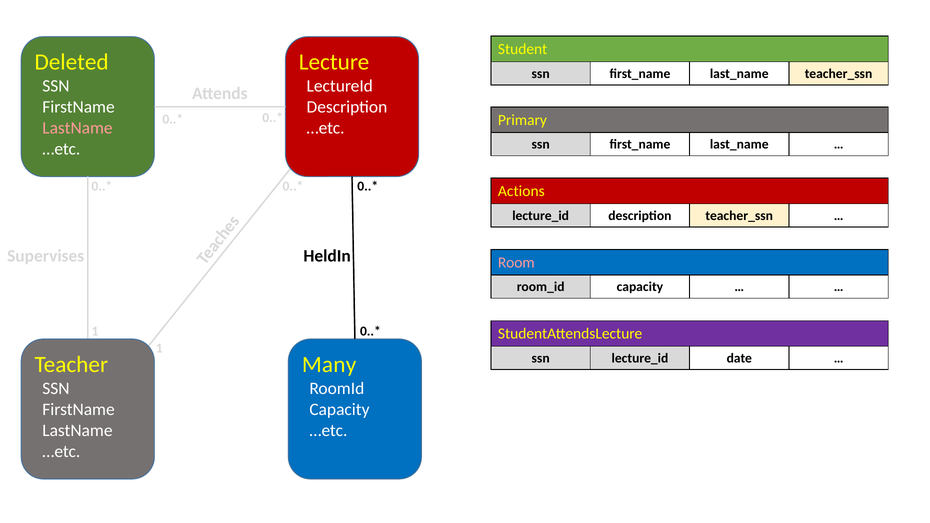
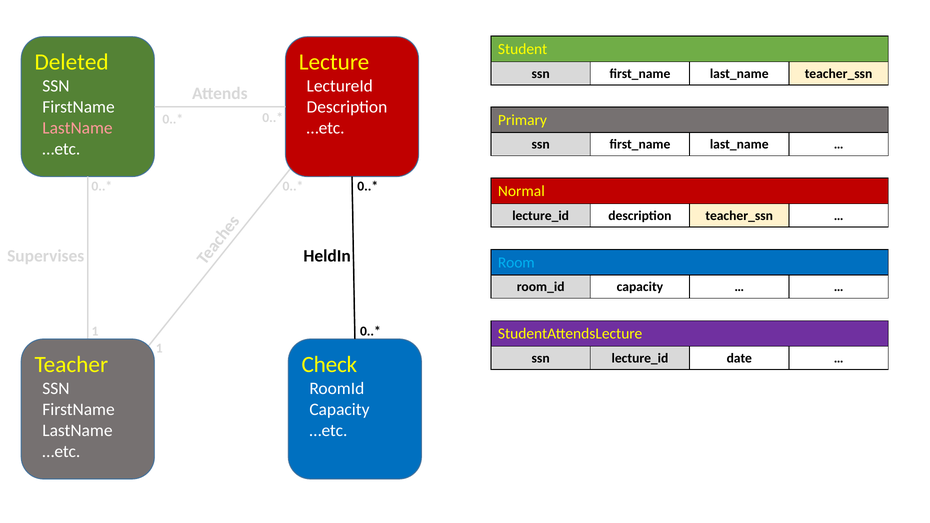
Actions: Actions -> Normal (521, 191)
Room colour: pink -> light blue (516, 263)
Many: Many -> Check (329, 365)
